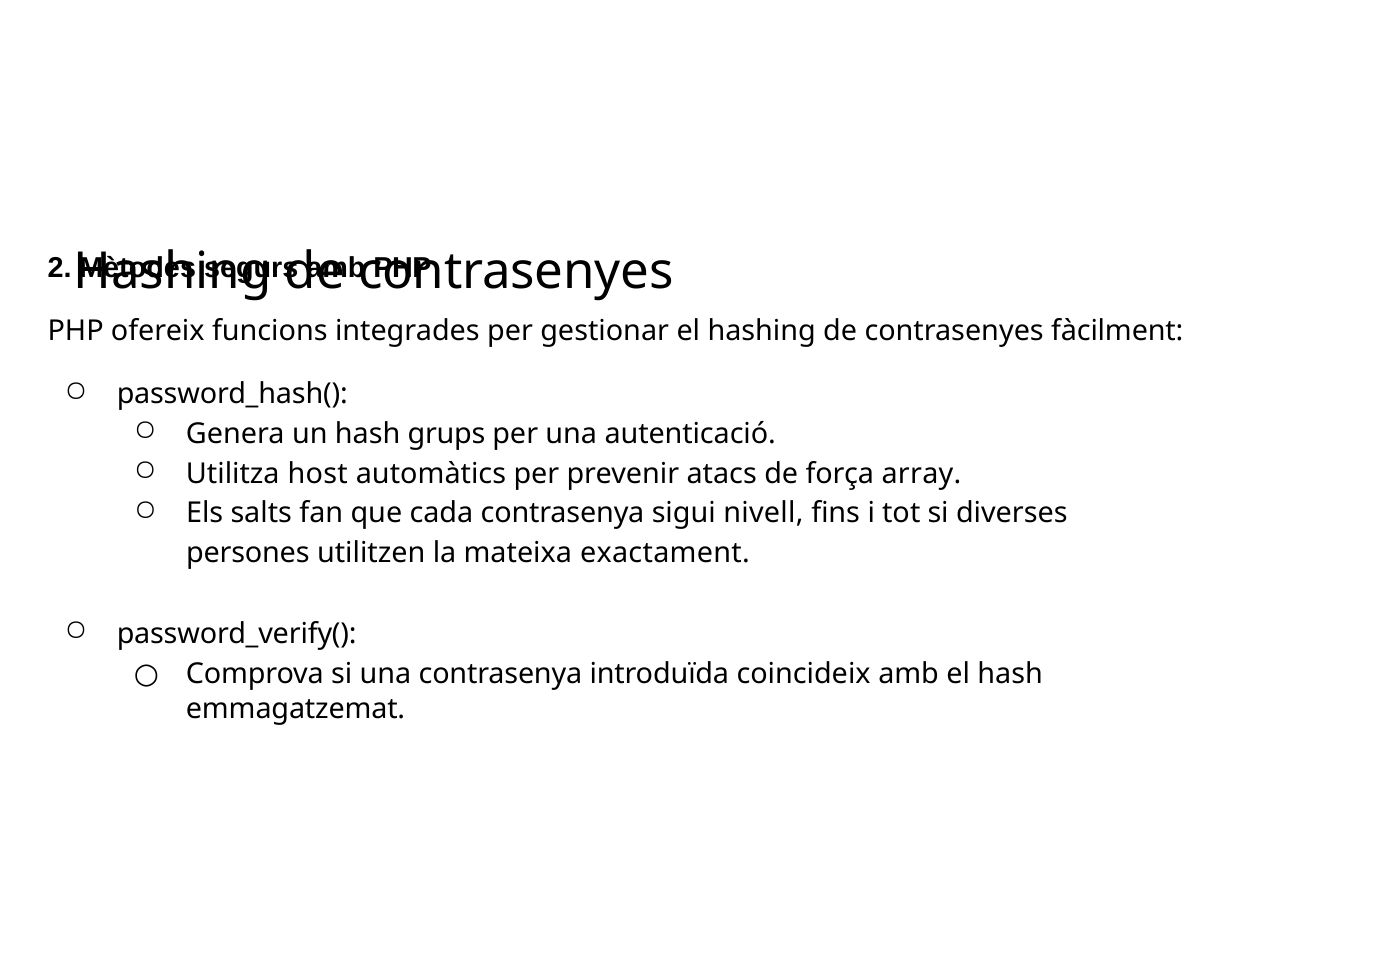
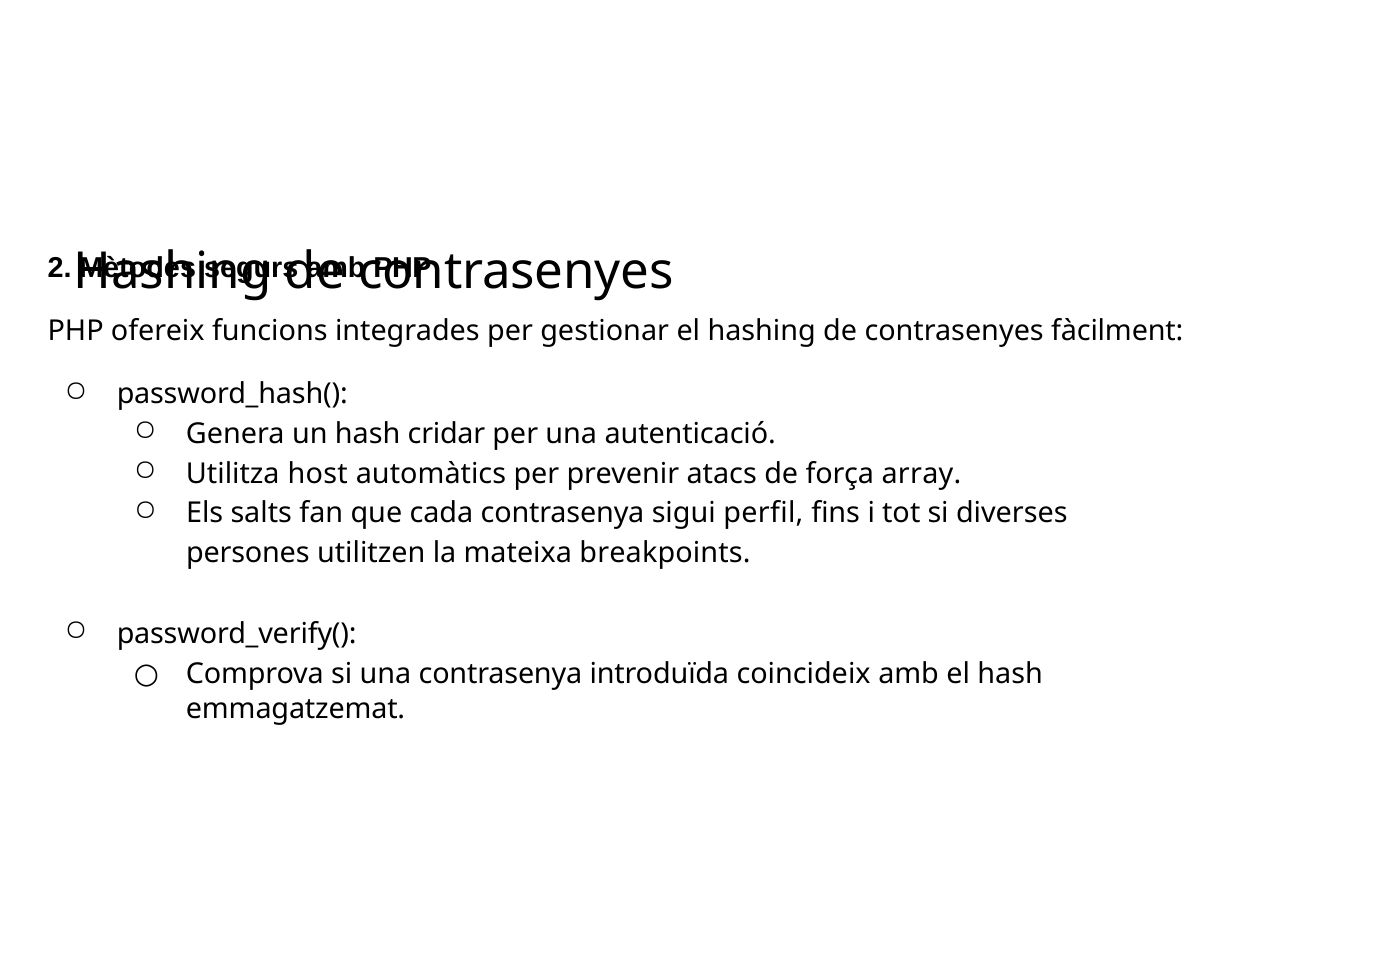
grups: grups -> cridar (446, 434)
nivell: nivell -> perfil (763, 513)
exactament: exactament -> breakpoints (665, 553)
